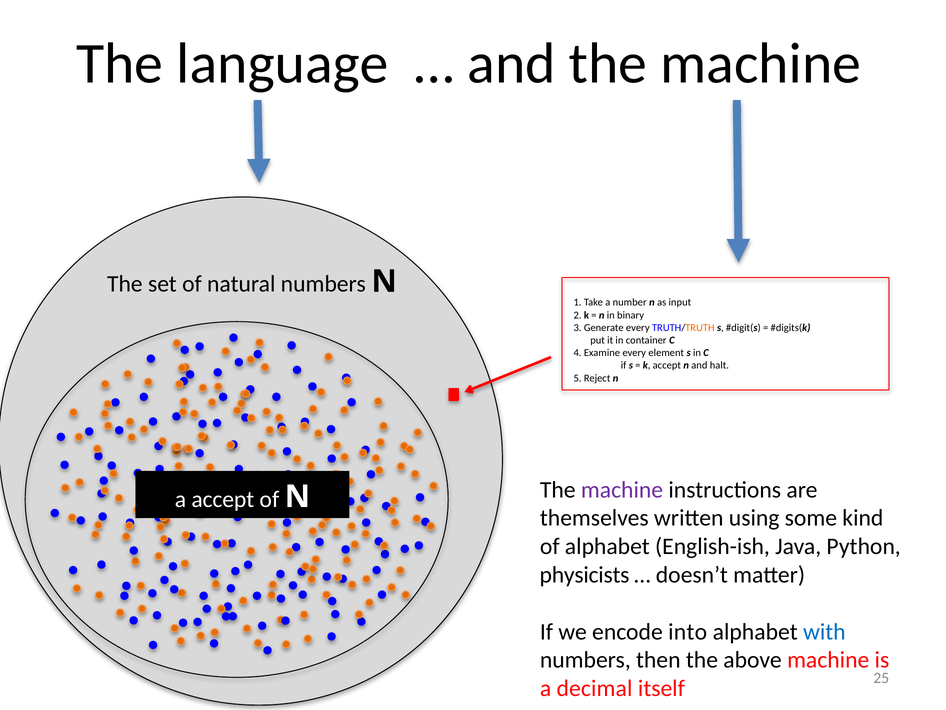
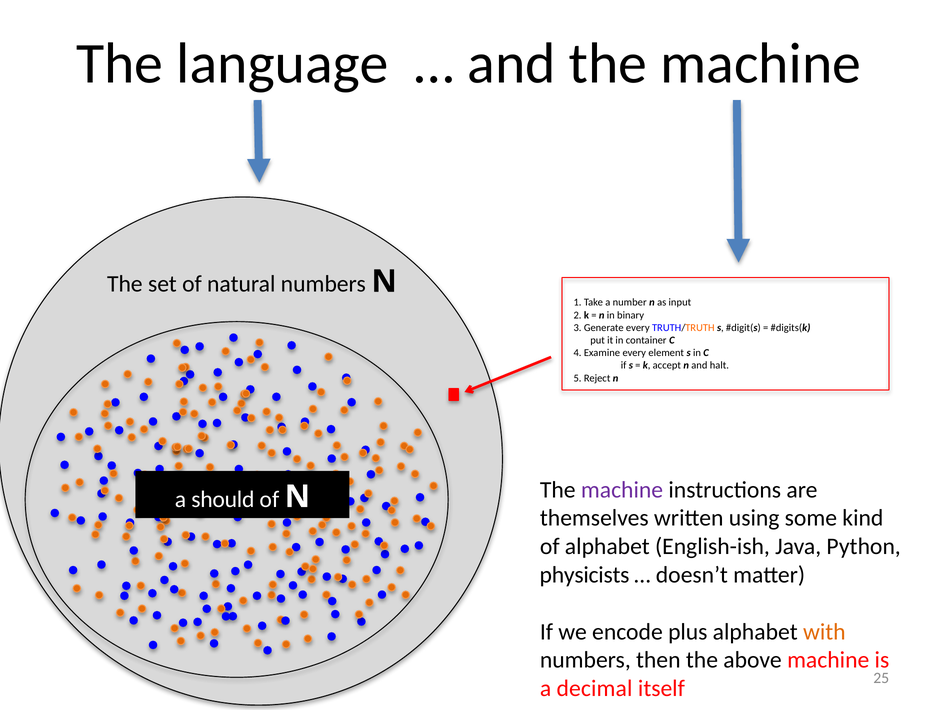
a accept: accept -> should (223, 499)
into: into -> plus (688, 631)
with colour: blue -> orange (824, 631)
